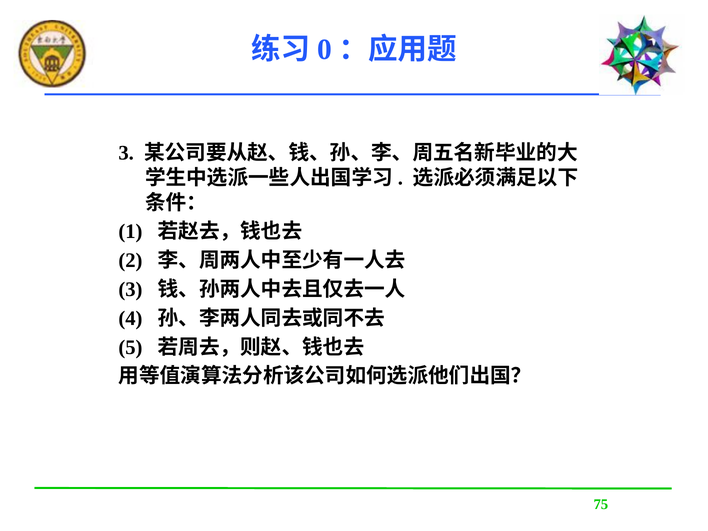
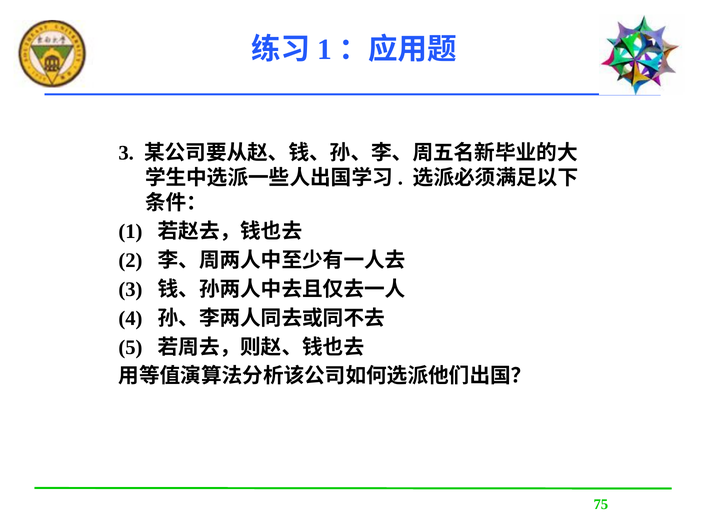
0: 0 -> 1 (324, 50)
